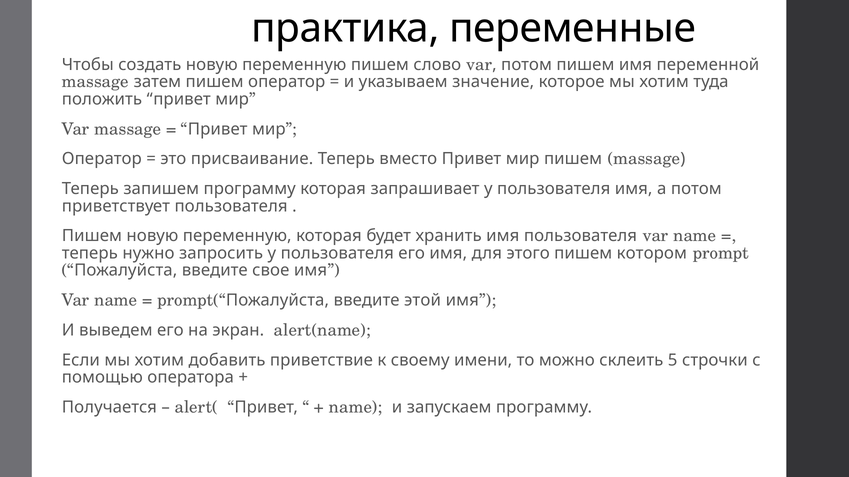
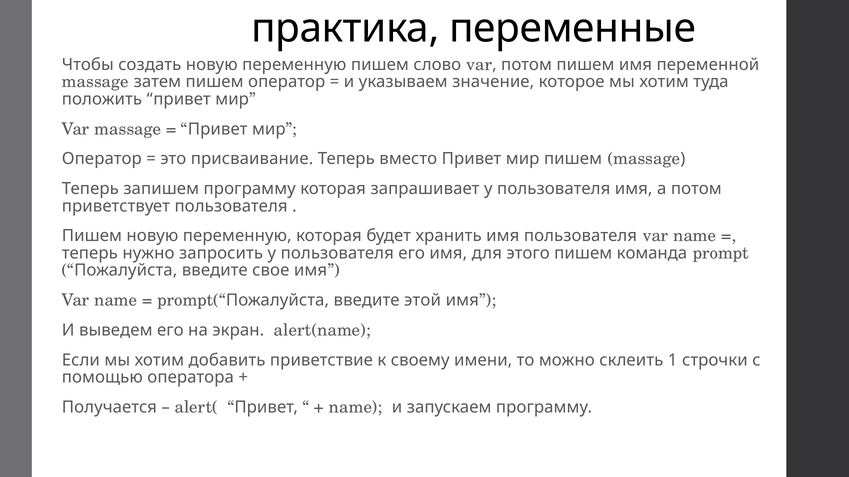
котором: котором -> команда (652, 253)
5: 5 -> 1 (673, 360)
